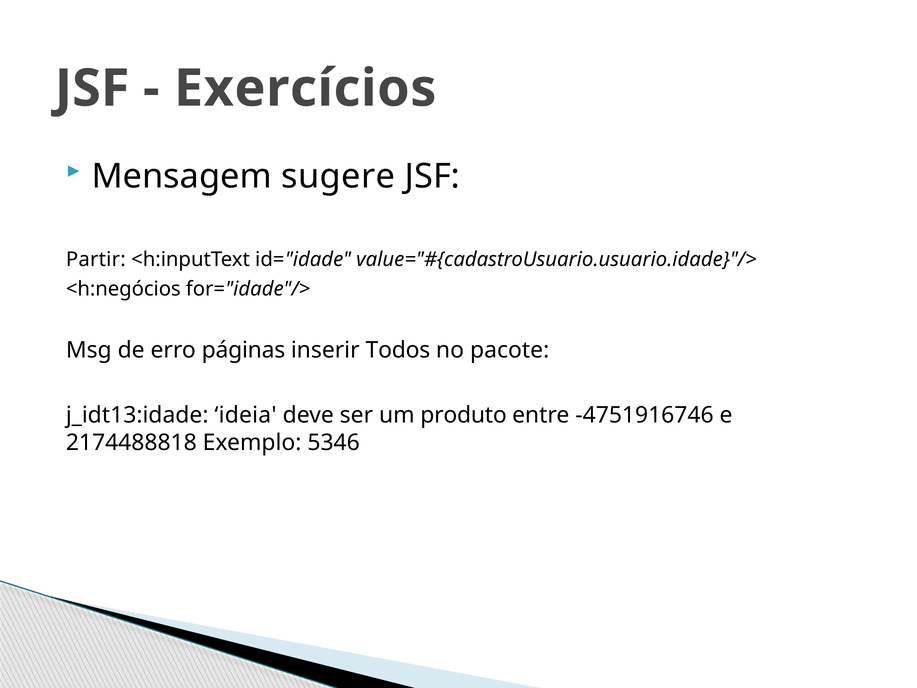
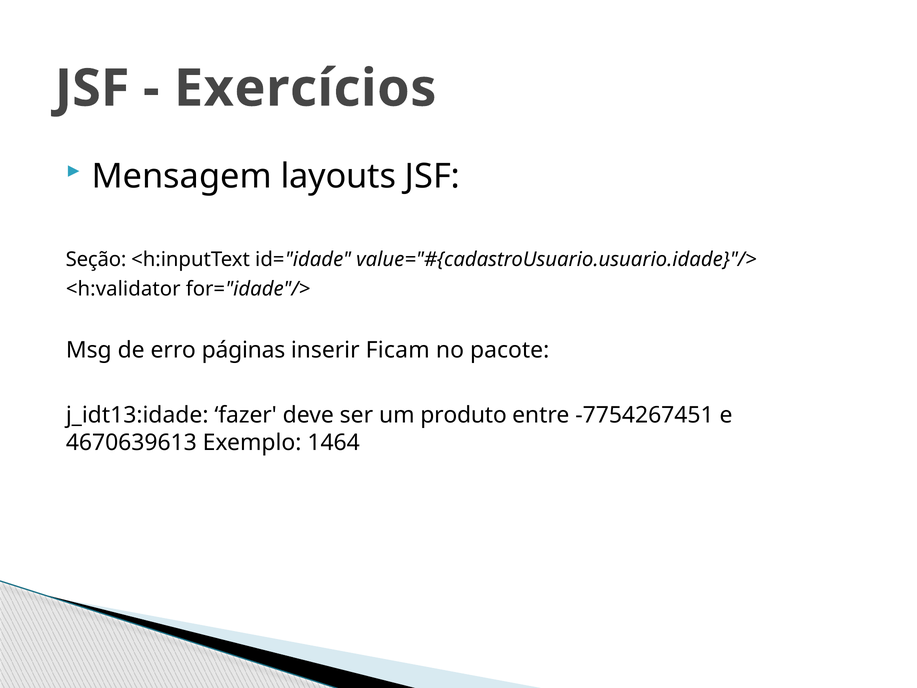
sugere: sugere -> layouts (338, 176)
Partir: Partir -> Seção (96, 259)
<h:negócios: <h:negócios -> <h:validator (123, 289)
Todos: Todos -> Ficam (398, 350)
ideia: ideia -> fazer (246, 415)
-4751916746: -4751916746 -> -7754267451 (644, 415)
2174488818: 2174488818 -> 4670639613 (131, 443)
5346: 5346 -> 1464 (334, 443)
